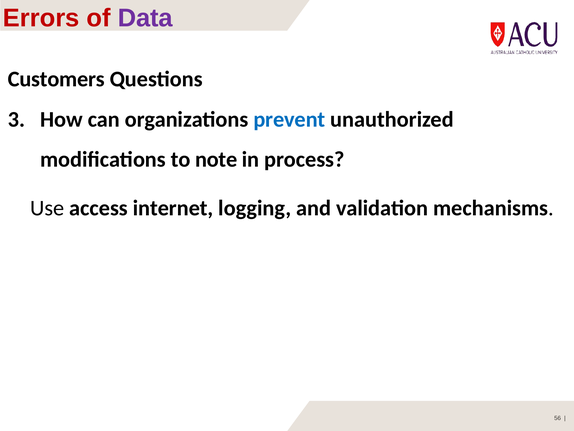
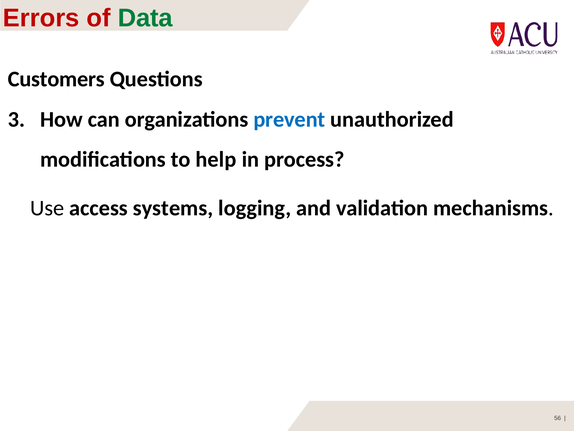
Data colour: purple -> green (145, 18)
note: note -> help (216, 159)
internet: internet -> systems (173, 208)
